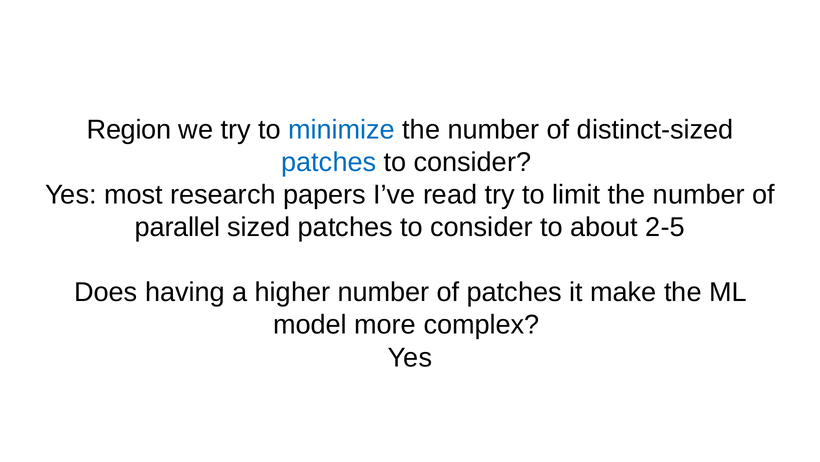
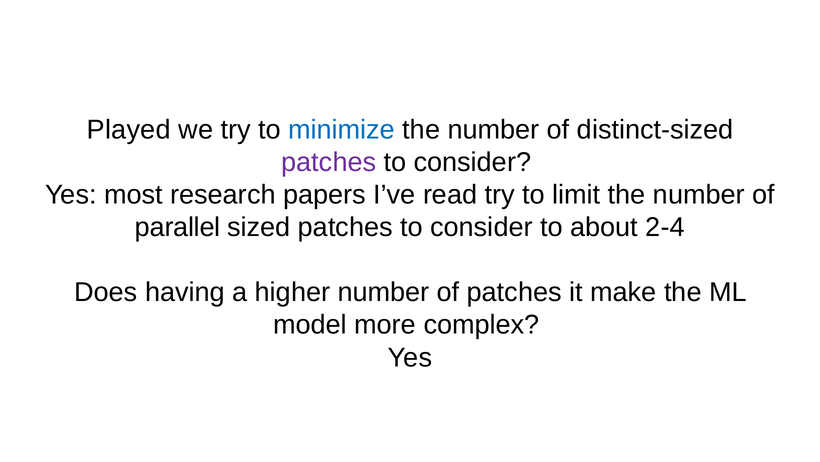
Region: Region -> Played (129, 130)
patches colour: blue -> purple (329, 162)
2-5: 2-5 -> 2-4 (665, 227)
